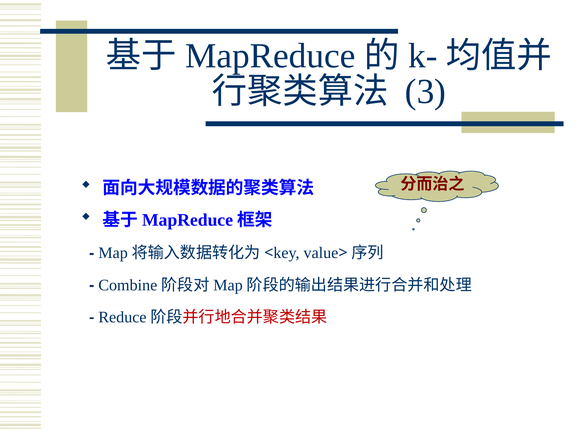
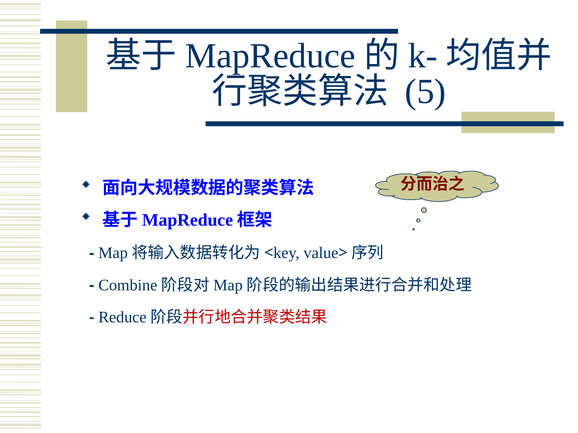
3: 3 -> 5 (426, 92)
